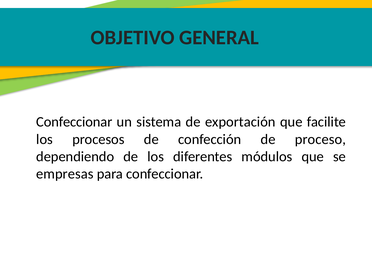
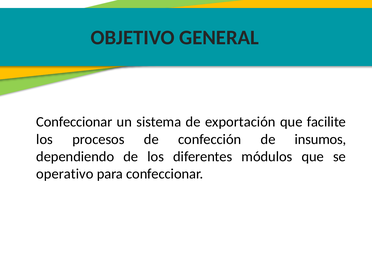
proceso: proceso -> insumos (321, 139)
empresas: empresas -> operativo (65, 174)
